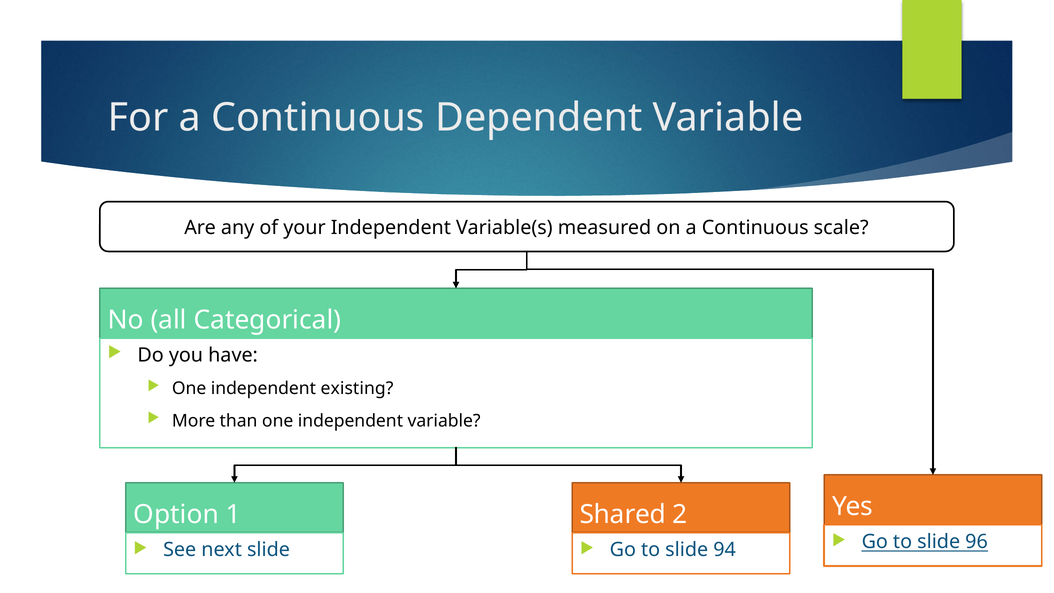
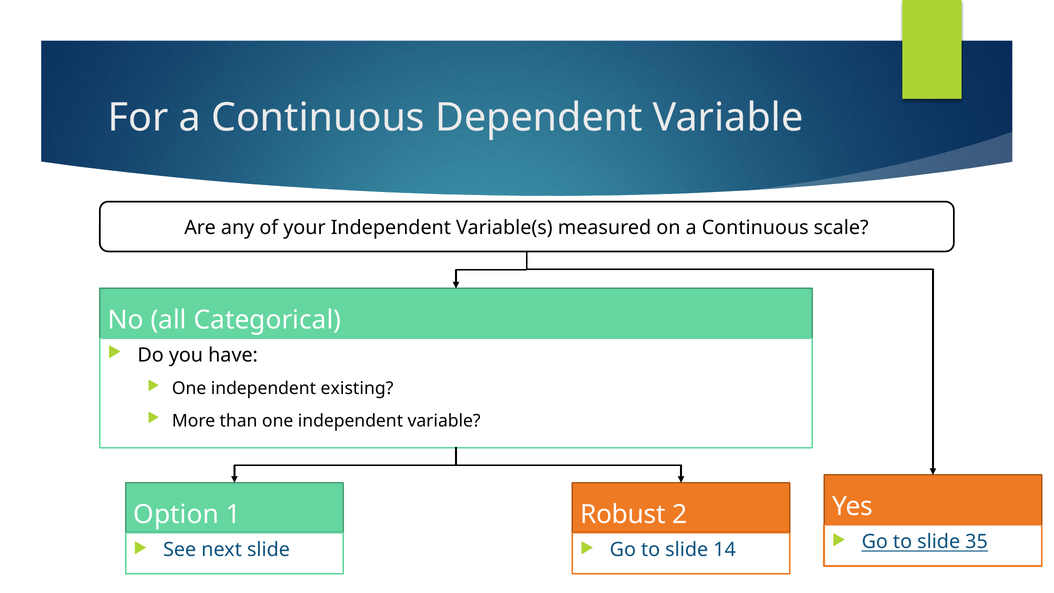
Shared: Shared -> Robust (623, 515)
96: 96 -> 35 (977, 542)
94: 94 -> 14 (725, 550)
